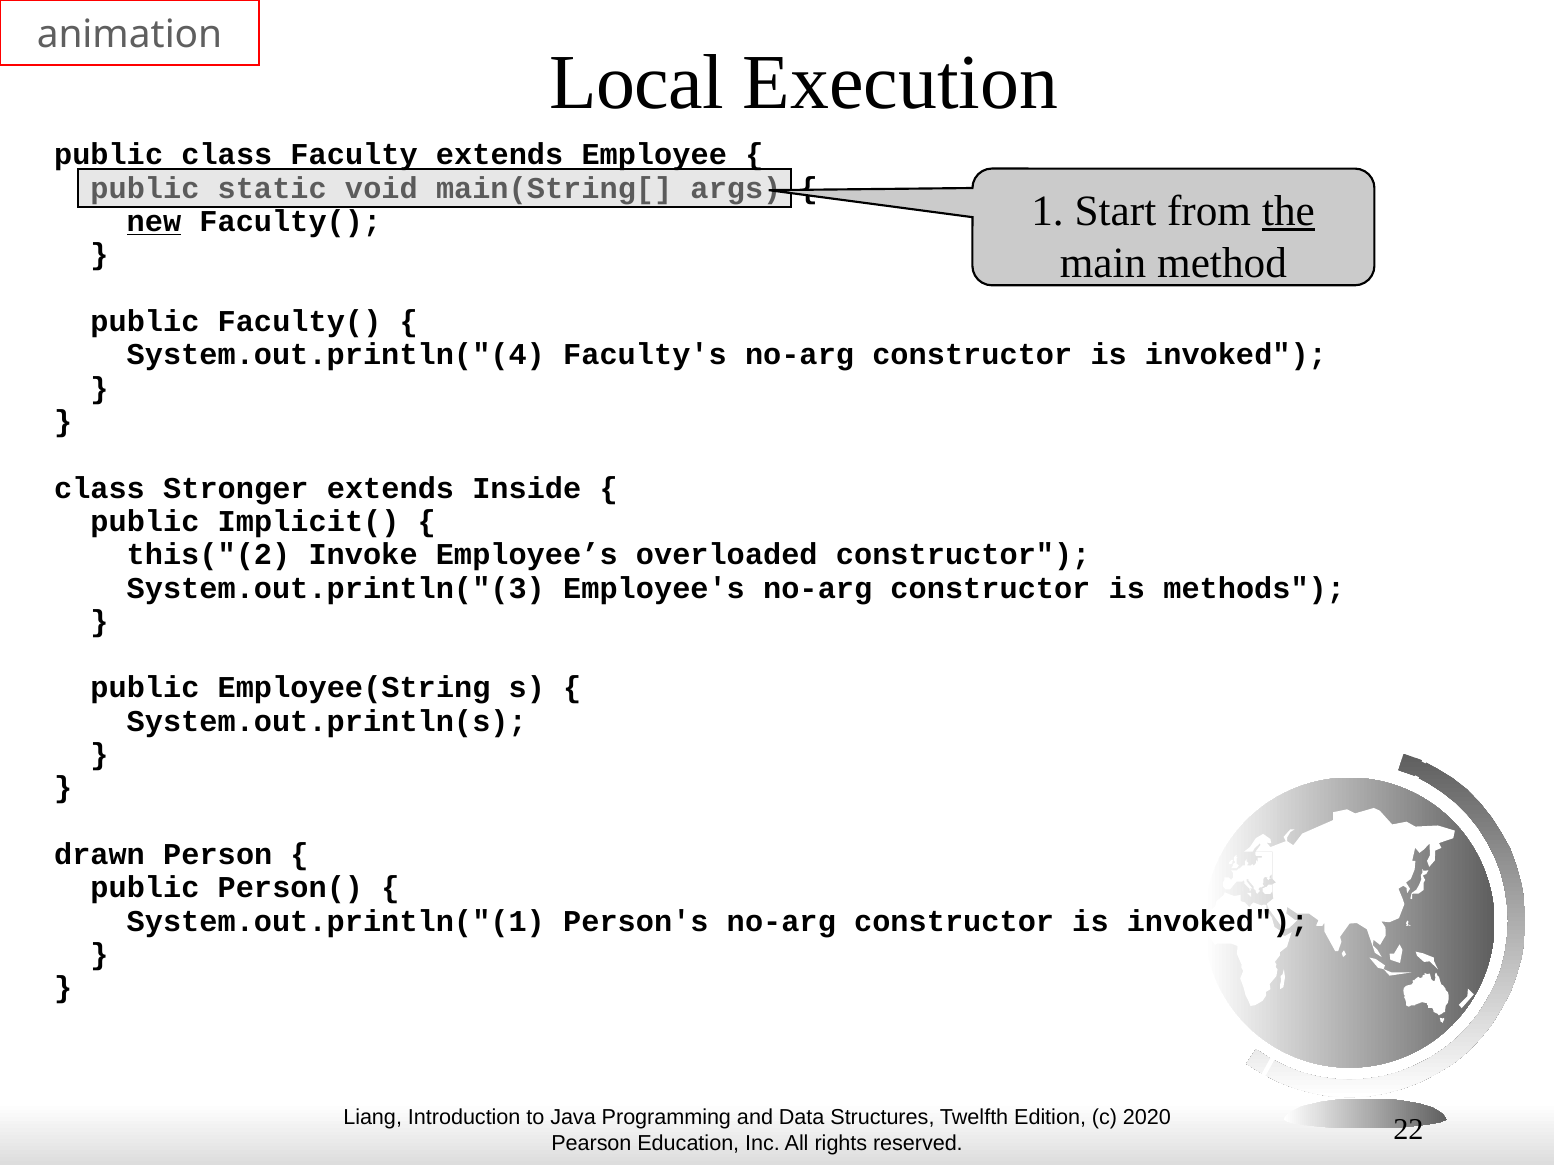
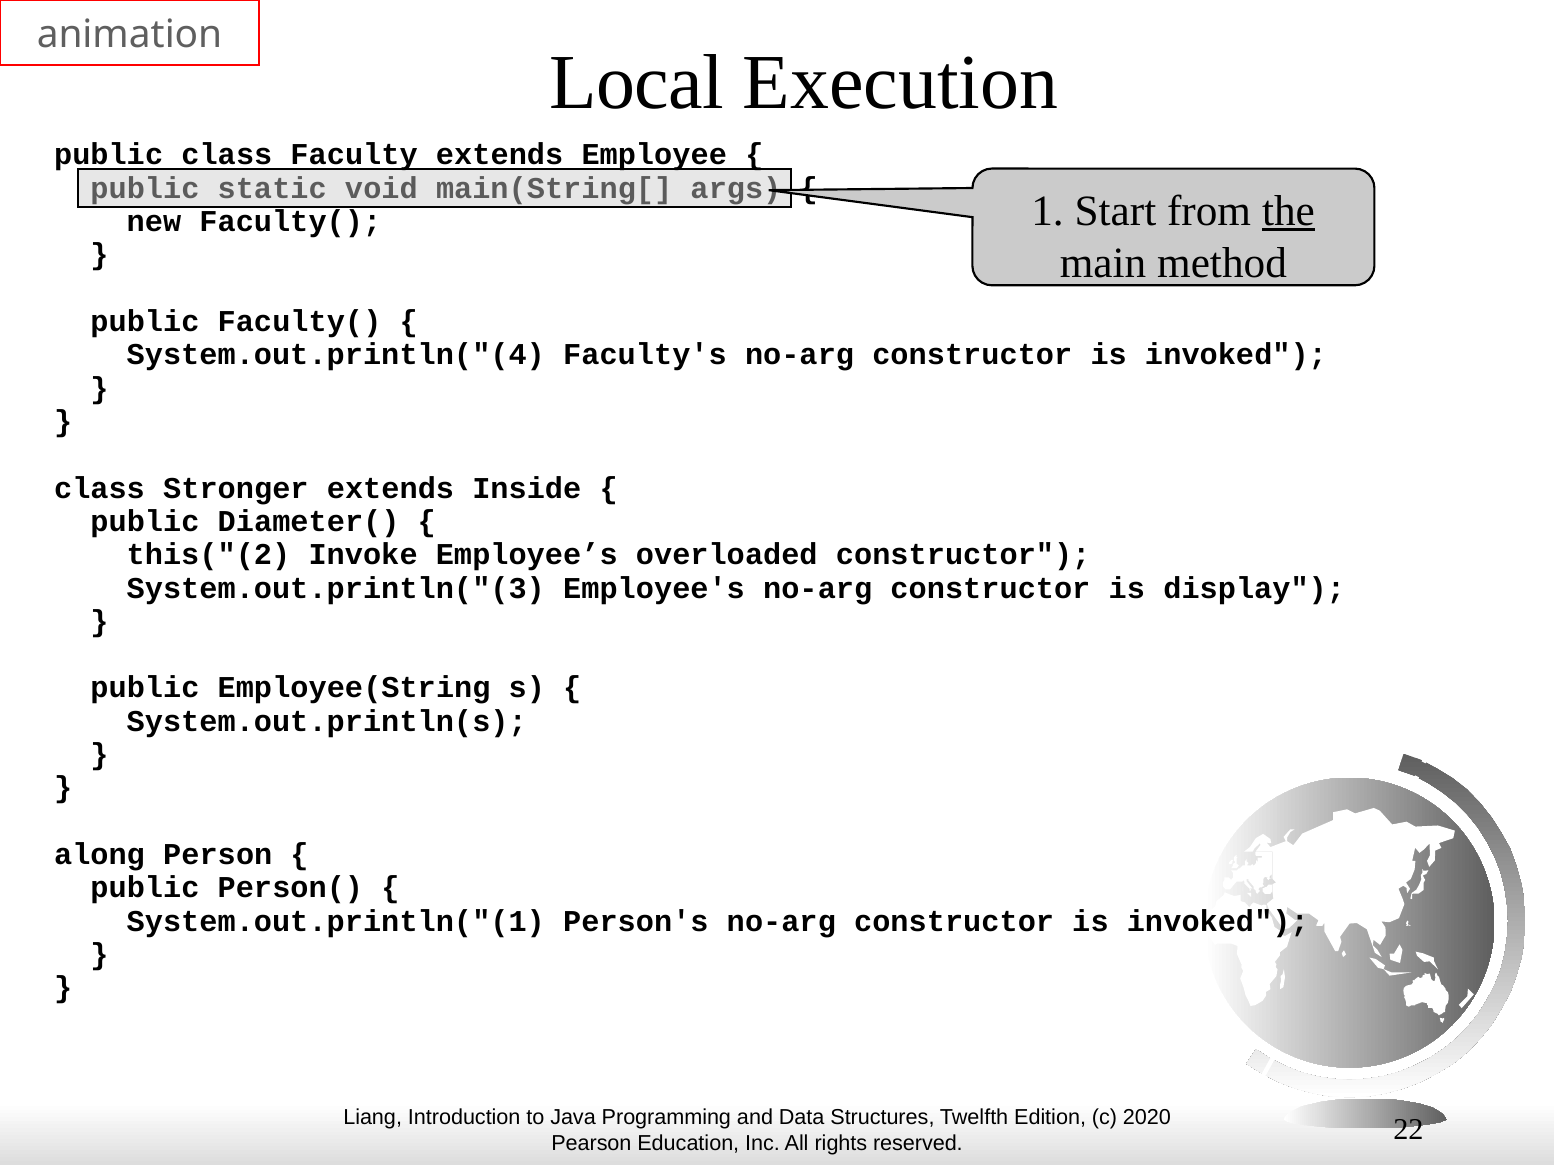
new underline: present -> none (154, 221)
Implicit(: Implicit( -> Diameter( (309, 521)
methods: methods -> display (1254, 588)
drawn: drawn -> along (100, 855)
